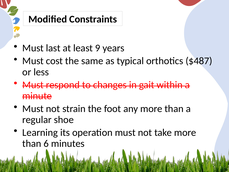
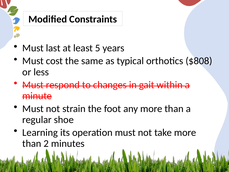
9: 9 -> 5 (98, 48)
$487: $487 -> $808 (199, 61)
6: 6 -> 2 (46, 143)
